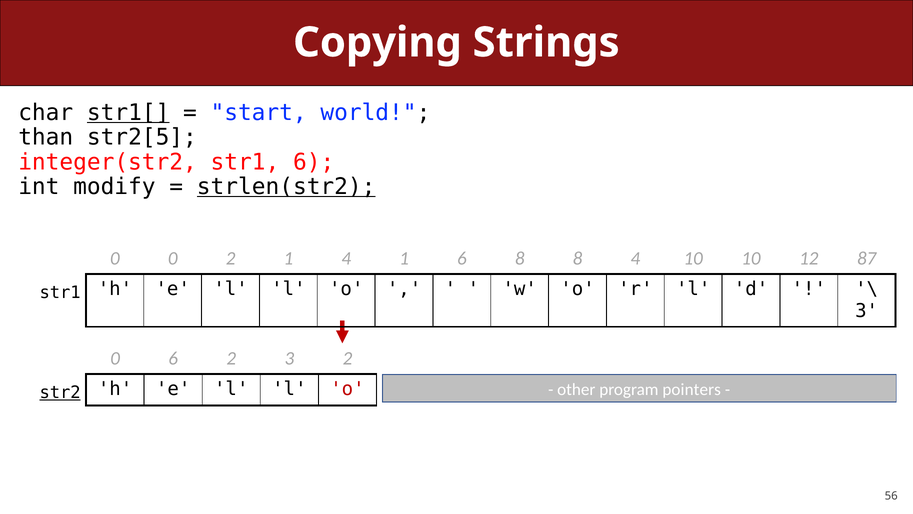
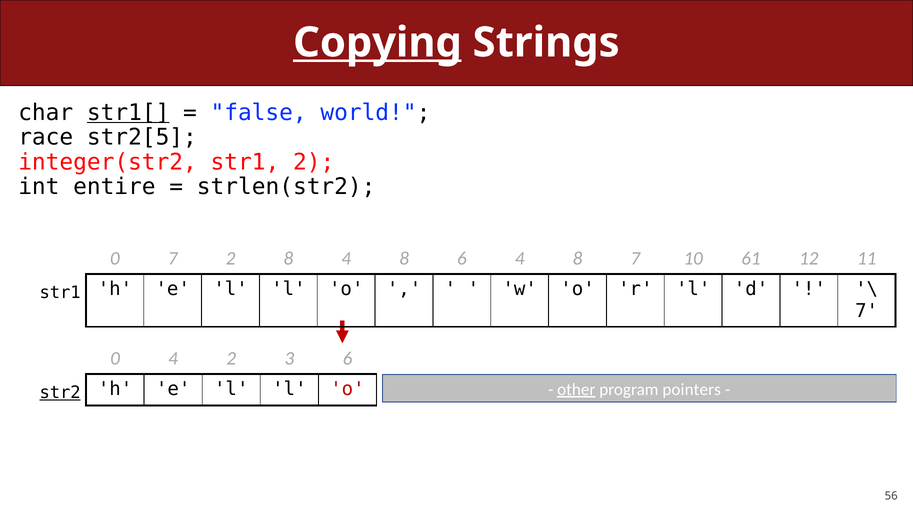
Copying underline: none -> present (377, 43)
start: start -> false (259, 113)
than: than -> race (46, 137)
str1 6: 6 -> 2 (314, 162)
modify: modify -> entire (114, 187)
strlen(str2 underline: present -> none (286, 187)
0 0: 0 -> 7 (173, 258)
2 1: 1 -> 8 (288, 258)
1: 1 -> 8 (404, 258)
6 8: 8 -> 4 (520, 258)
8 4: 4 -> 7 (635, 258)
10 10: 10 -> 61 (751, 258)
87: 87 -> 11 (867, 258)
3: 3 -> 7 (867, 311)
0 6: 6 -> 4 (173, 358)
3 2: 2 -> 6 (347, 358)
other underline: none -> present (576, 389)
